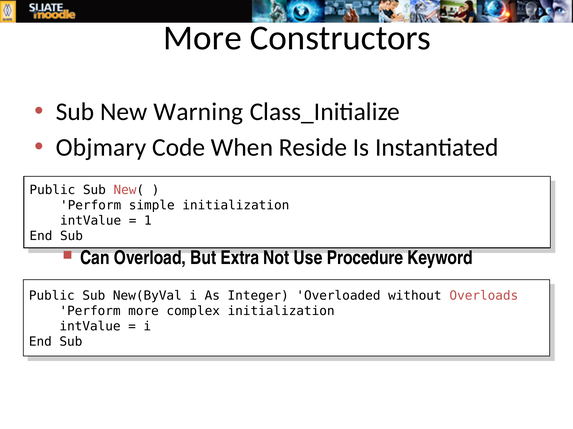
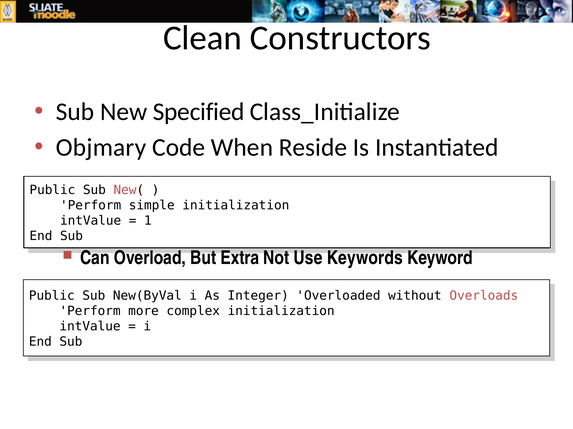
More: More -> Clean (203, 38)
Warning: Warning -> Specified (199, 112)
Procedure: Procedure -> Keywords (365, 258)
